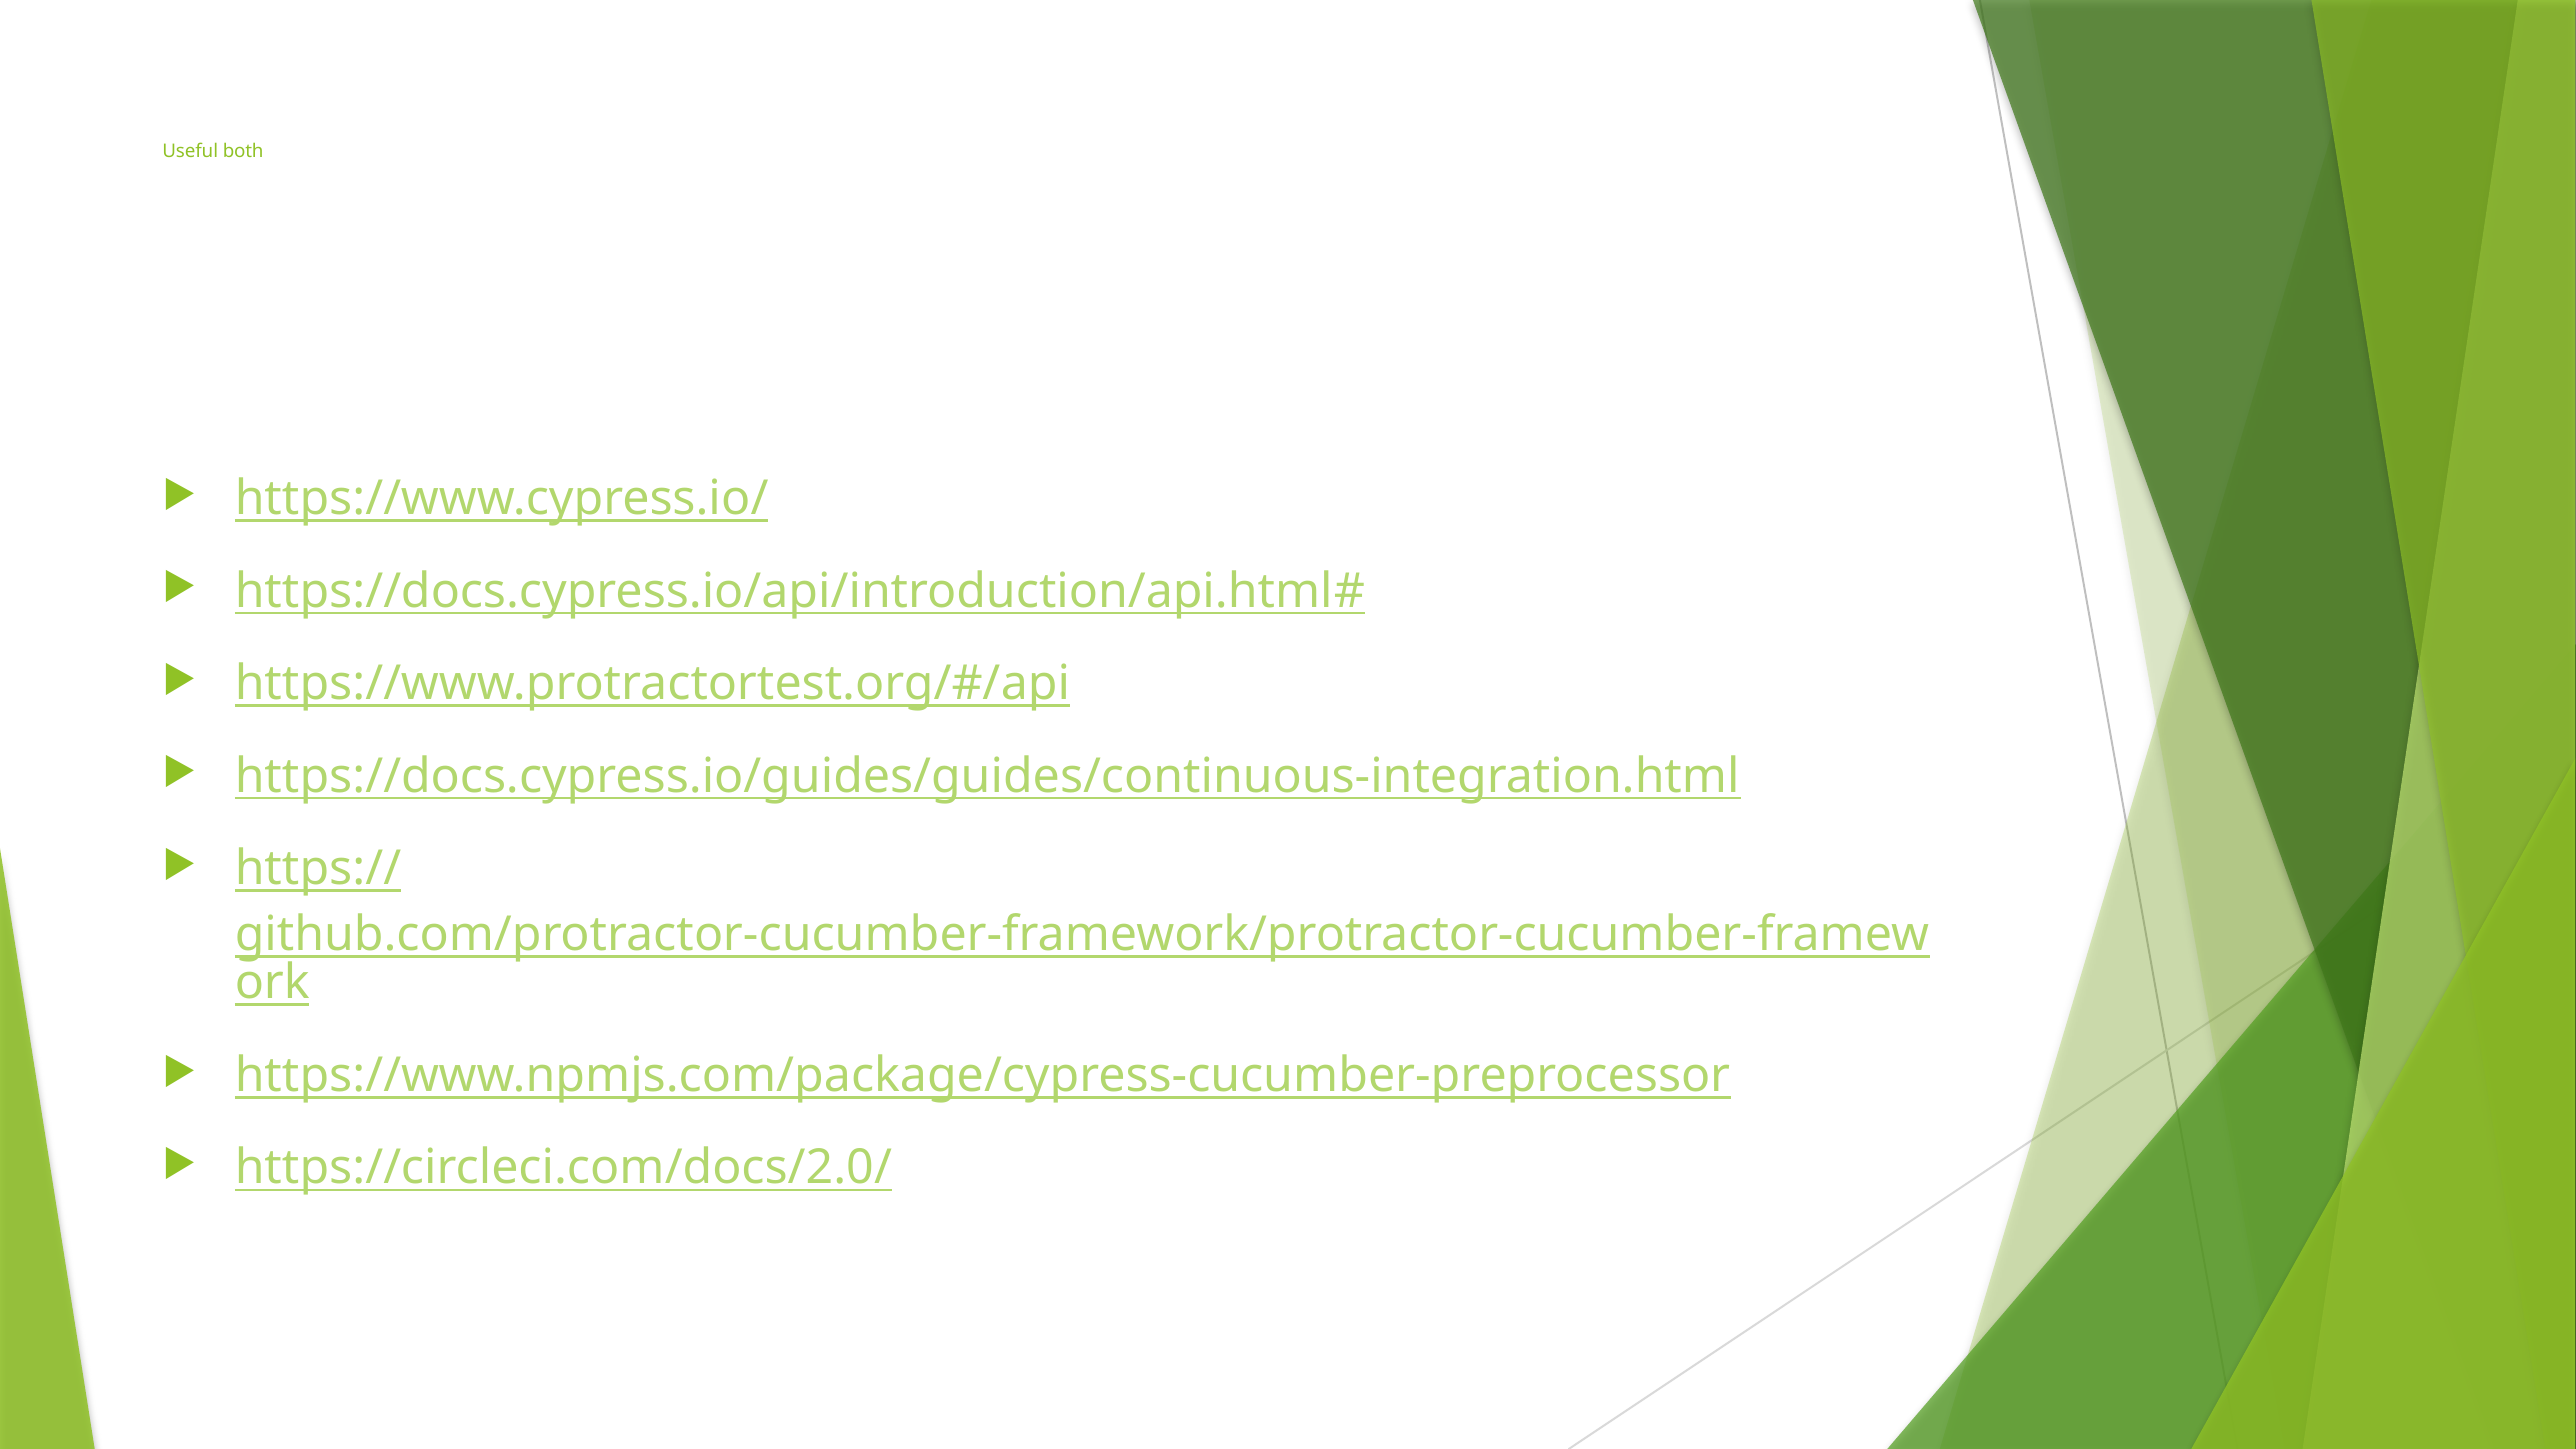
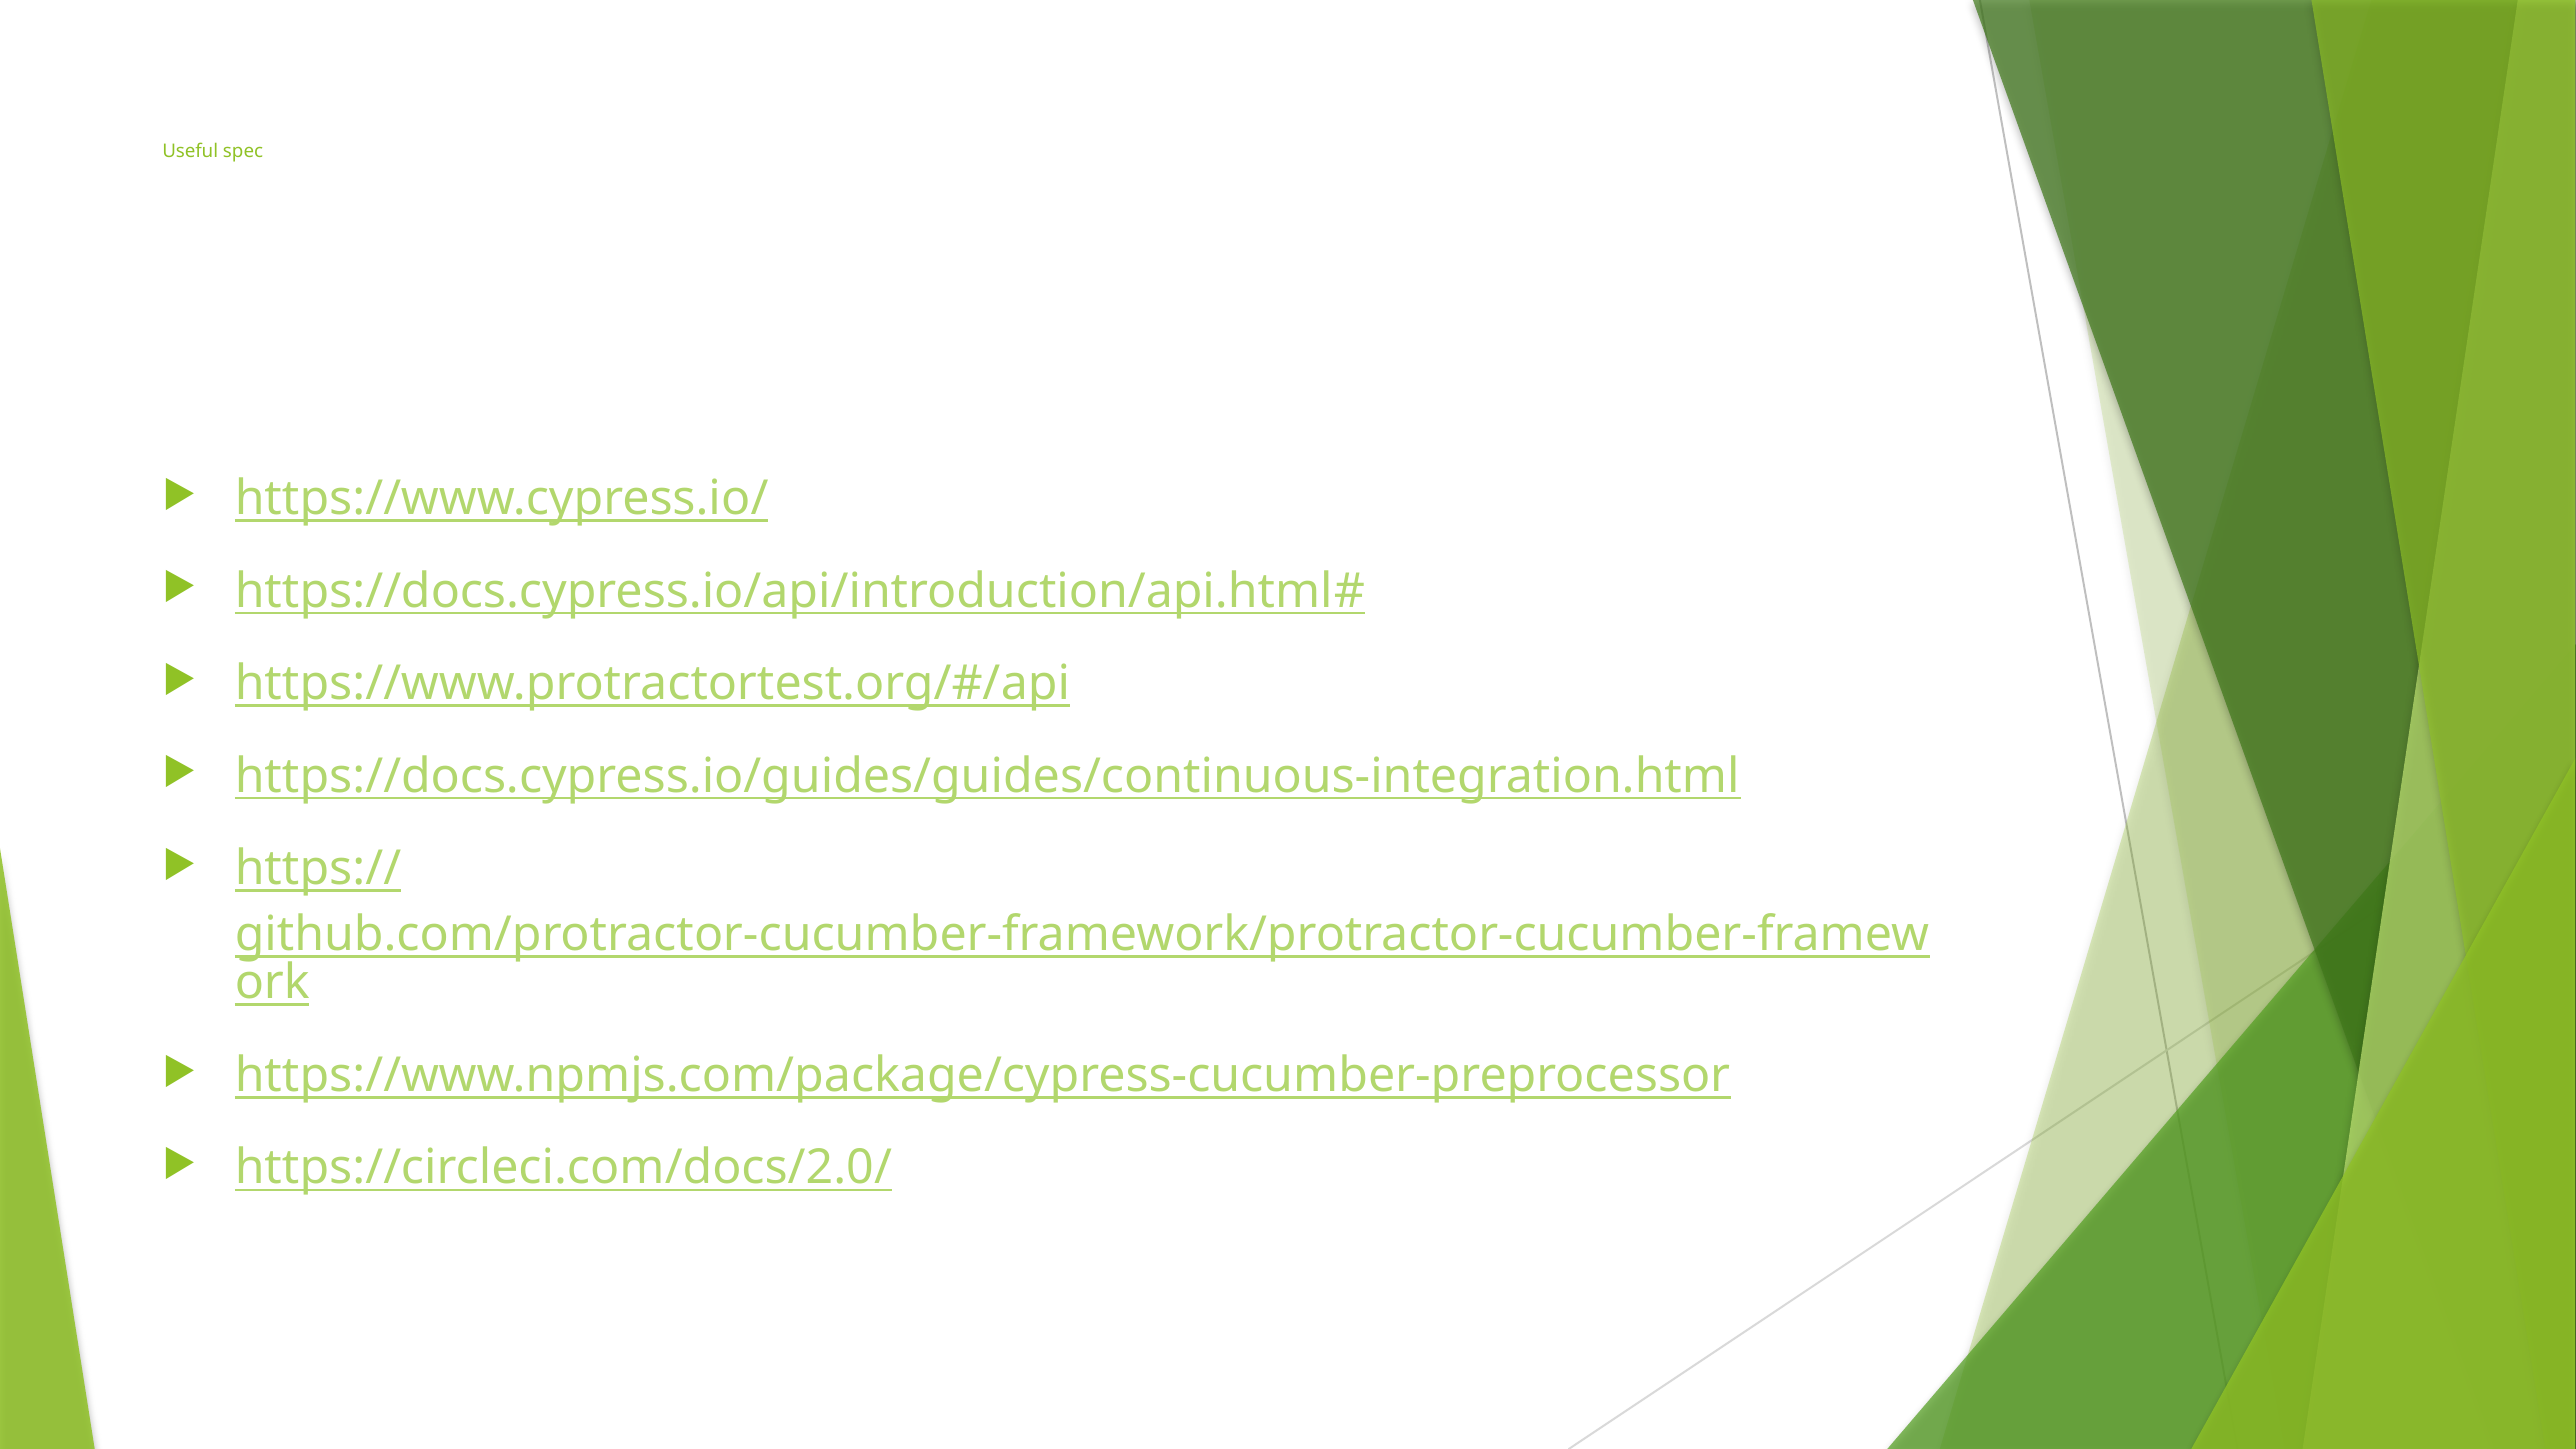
both: both -> spec (243, 151)
